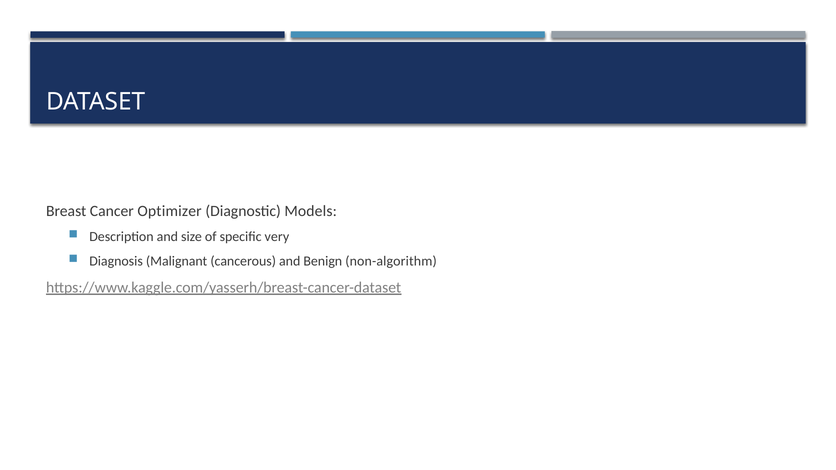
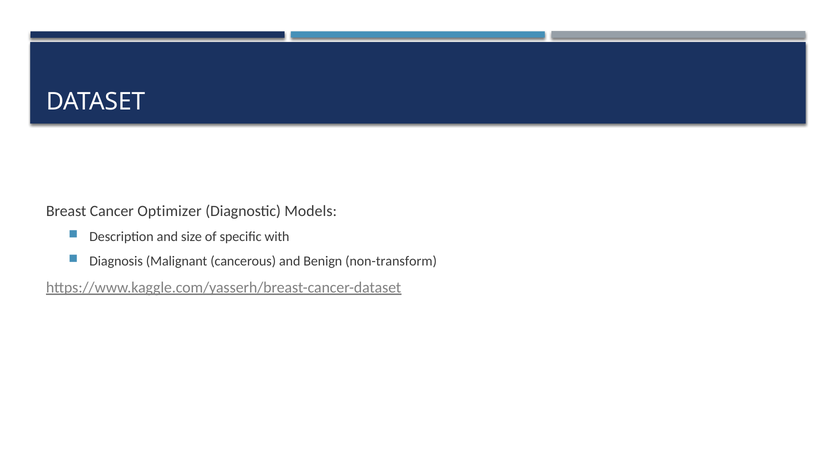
very: very -> with (277, 237)
non-algorithm: non-algorithm -> non-transform (391, 261)
